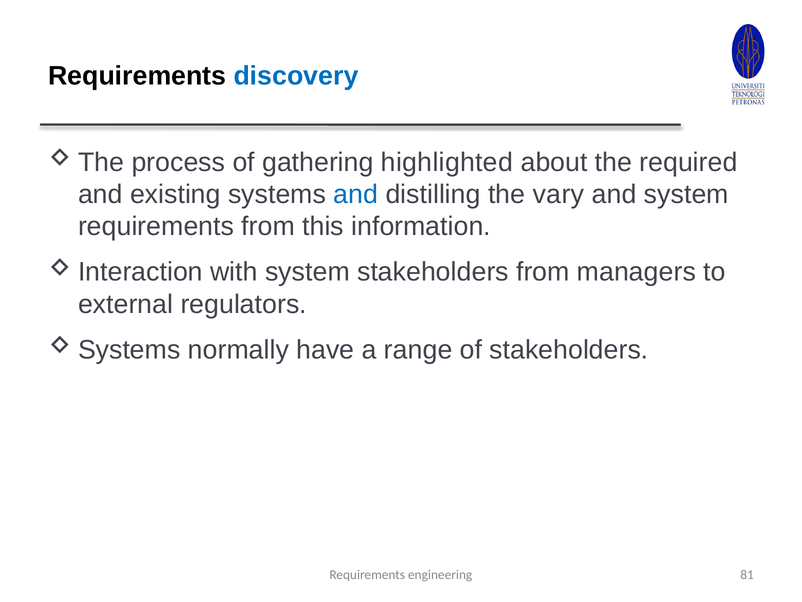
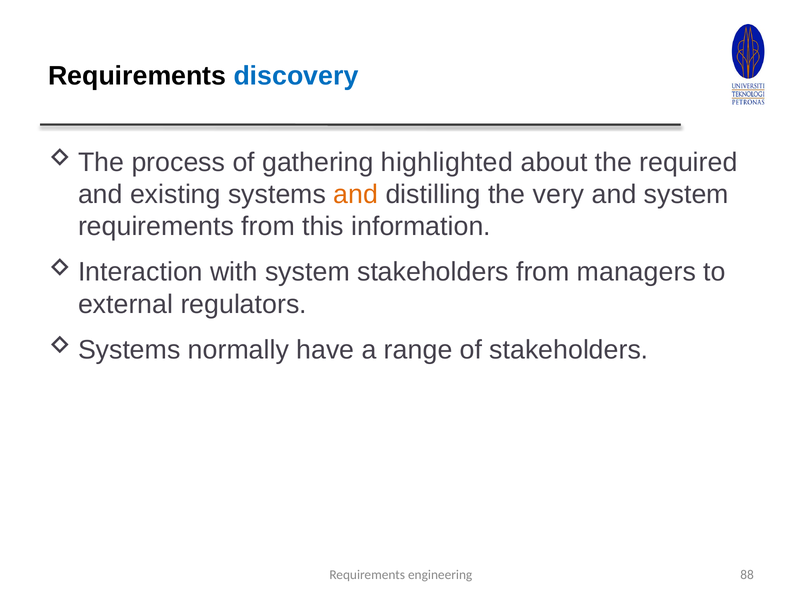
and colour: blue -> orange (356, 194)
vary: vary -> very (558, 194)
81: 81 -> 88 (747, 574)
